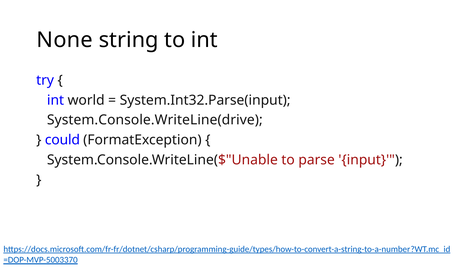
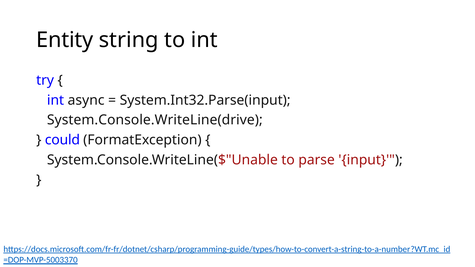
None: None -> Entity (65, 40)
world: world -> async (86, 100)
